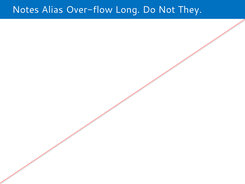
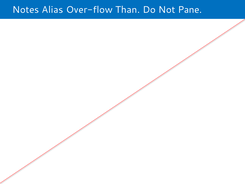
Long: Long -> Than (128, 10)
They: They -> Pane (190, 10)
